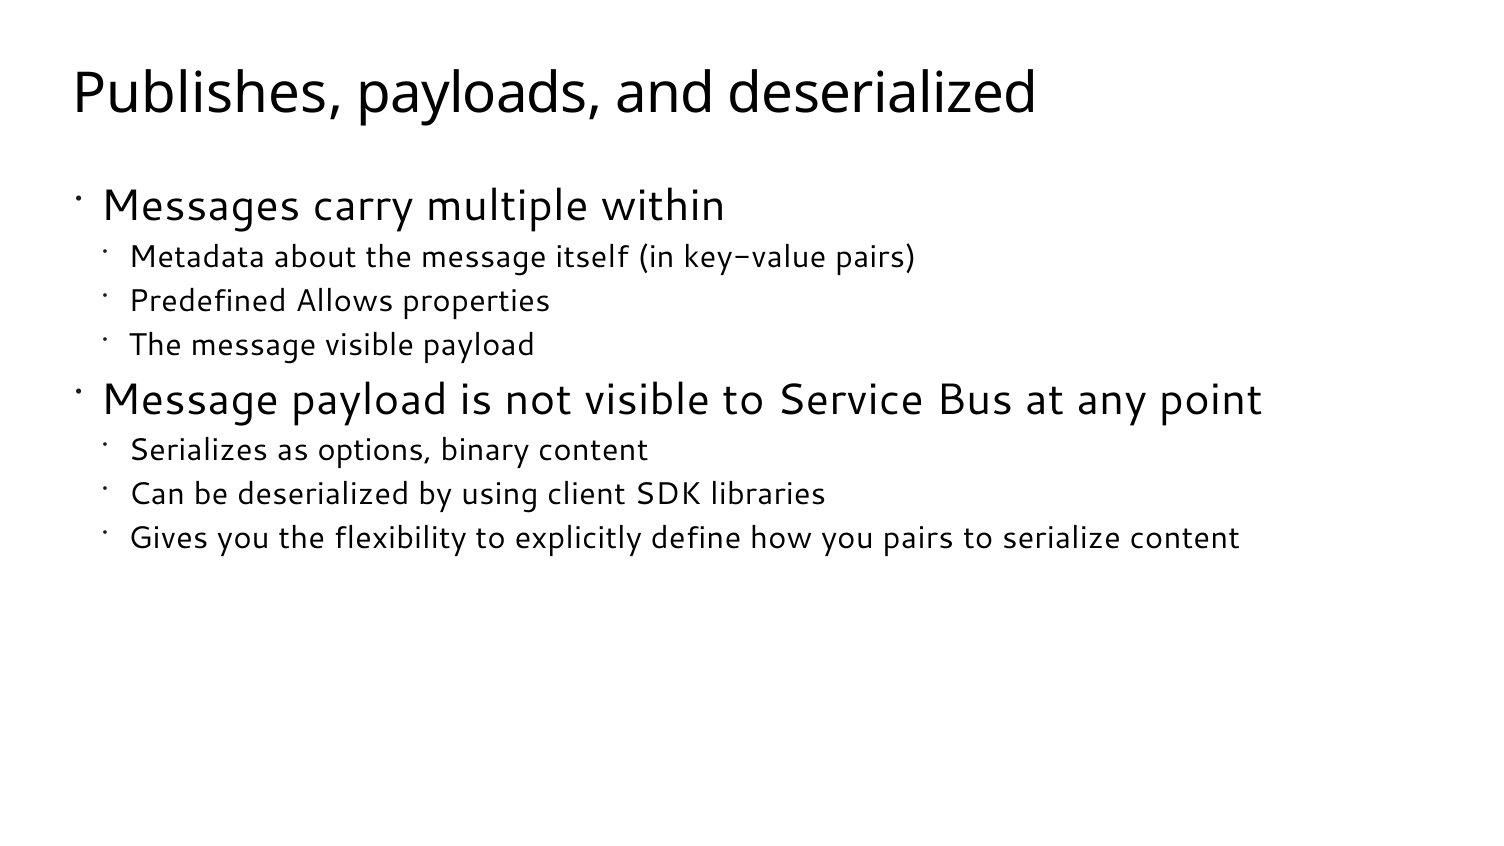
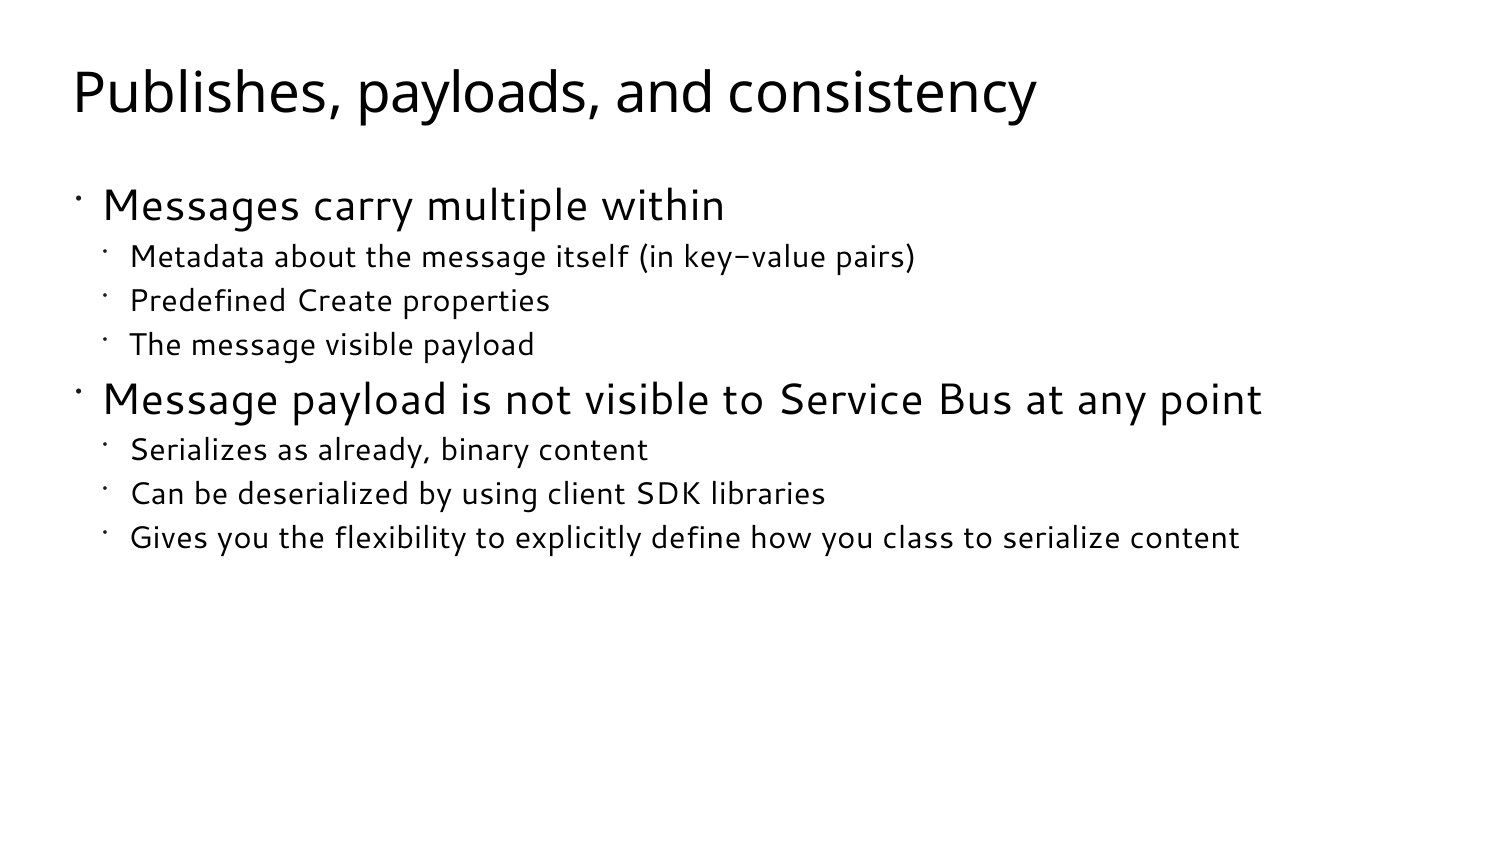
and deserialized: deserialized -> consistency (883, 94)
Allows: Allows -> Create (344, 301)
options: options -> already (375, 450)
you pairs: pairs -> class (918, 538)
